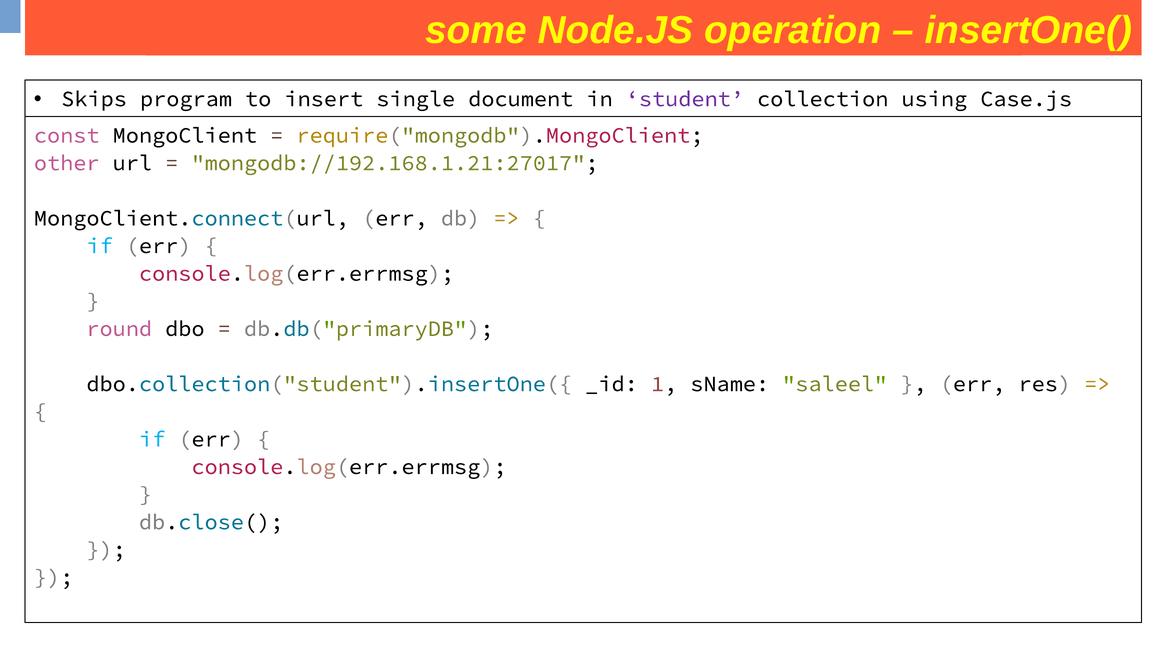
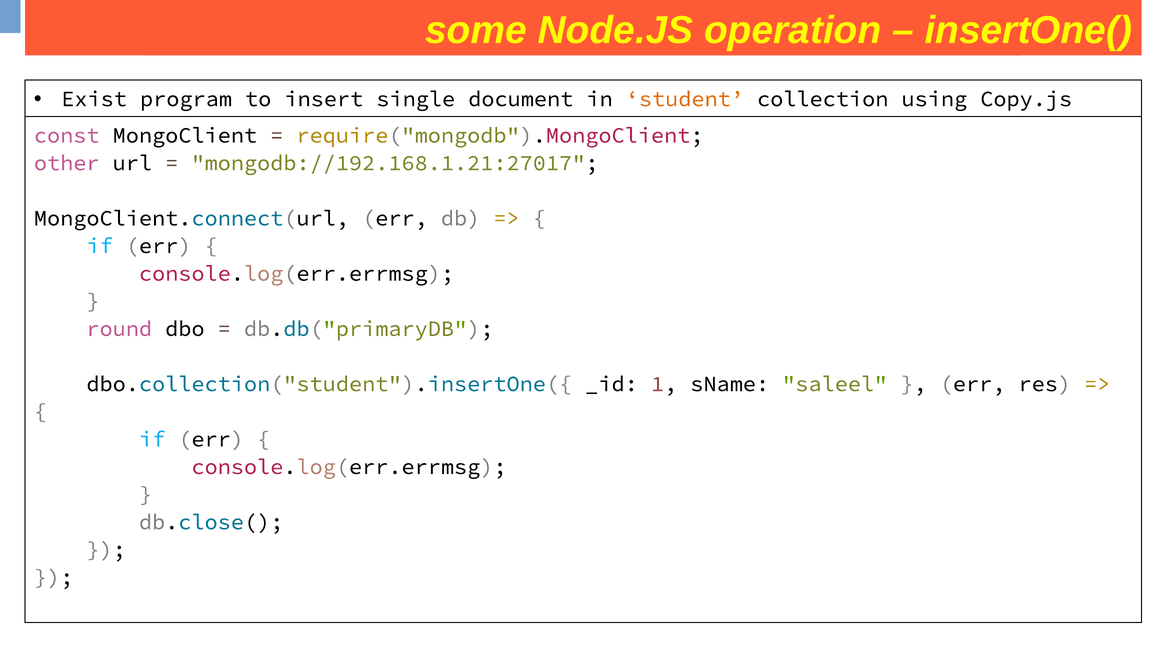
Skips: Skips -> Exist (94, 99)
student colour: purple -> orange (685, 99)
Case.js: Case.js -> Copy.js (1026, 99)
